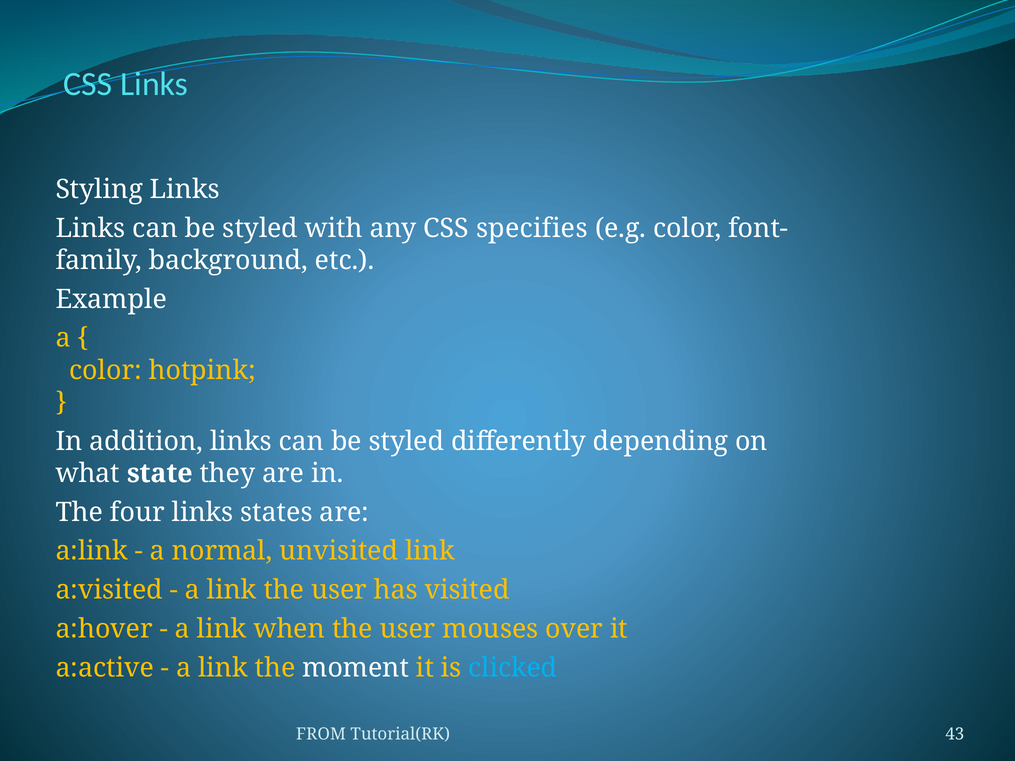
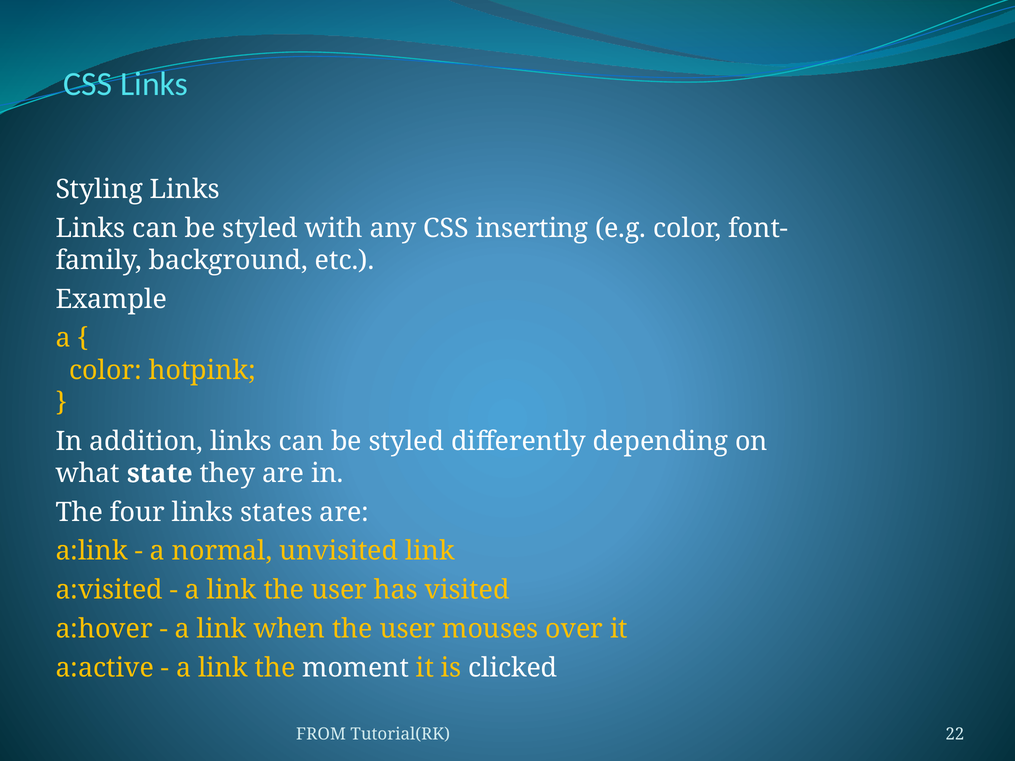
specifies: specifies -> inserting (532, 228)
clicked colour: light blue -> white (513, 668)
43: 43 -> 22 (955, 734)
